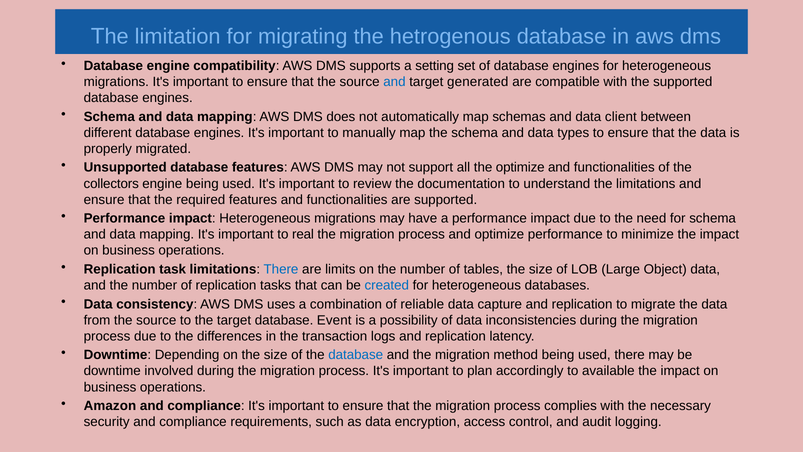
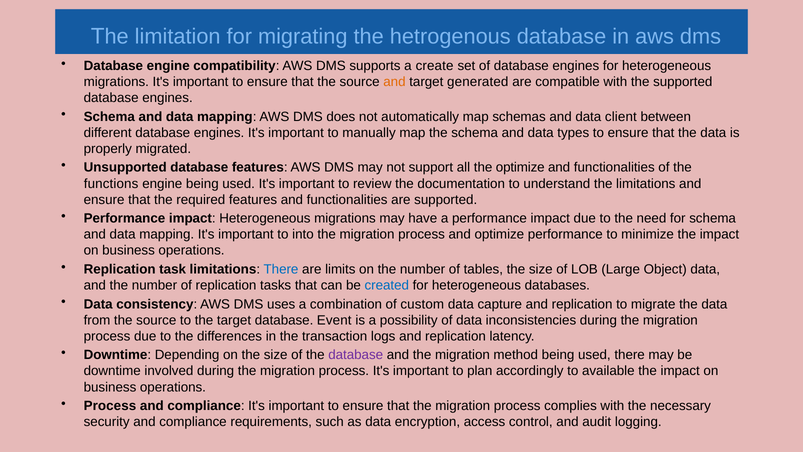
setting: setting -> create (435, 66)
and colour: blue -> orange (394, 82)
collectors: collectors -> functions (111, 184)
real: real -> into (303, 234)
reliable: reliable -> custom (422, 304)
database colour: blue -> purple (356, 355)
Amazon: Amazon -> Process (110, 406)
